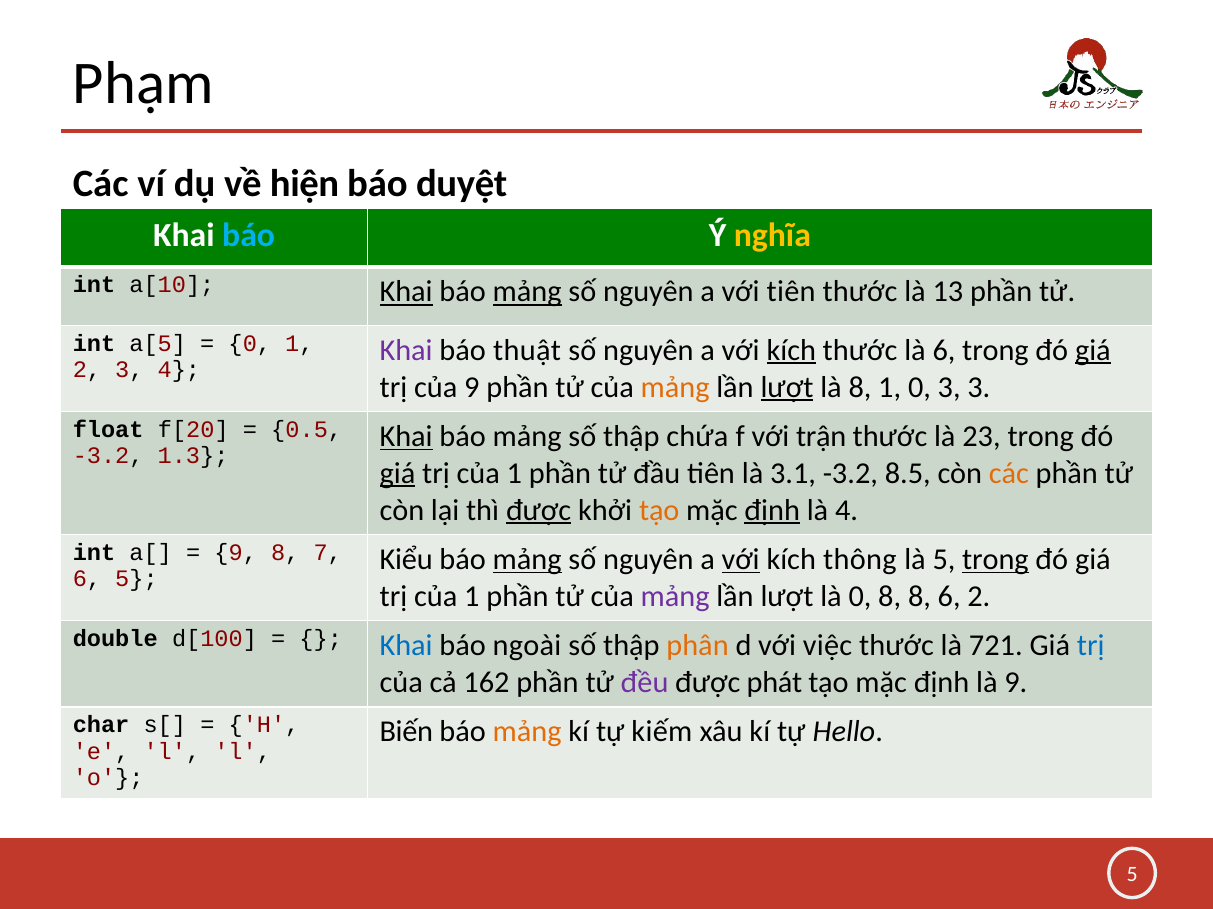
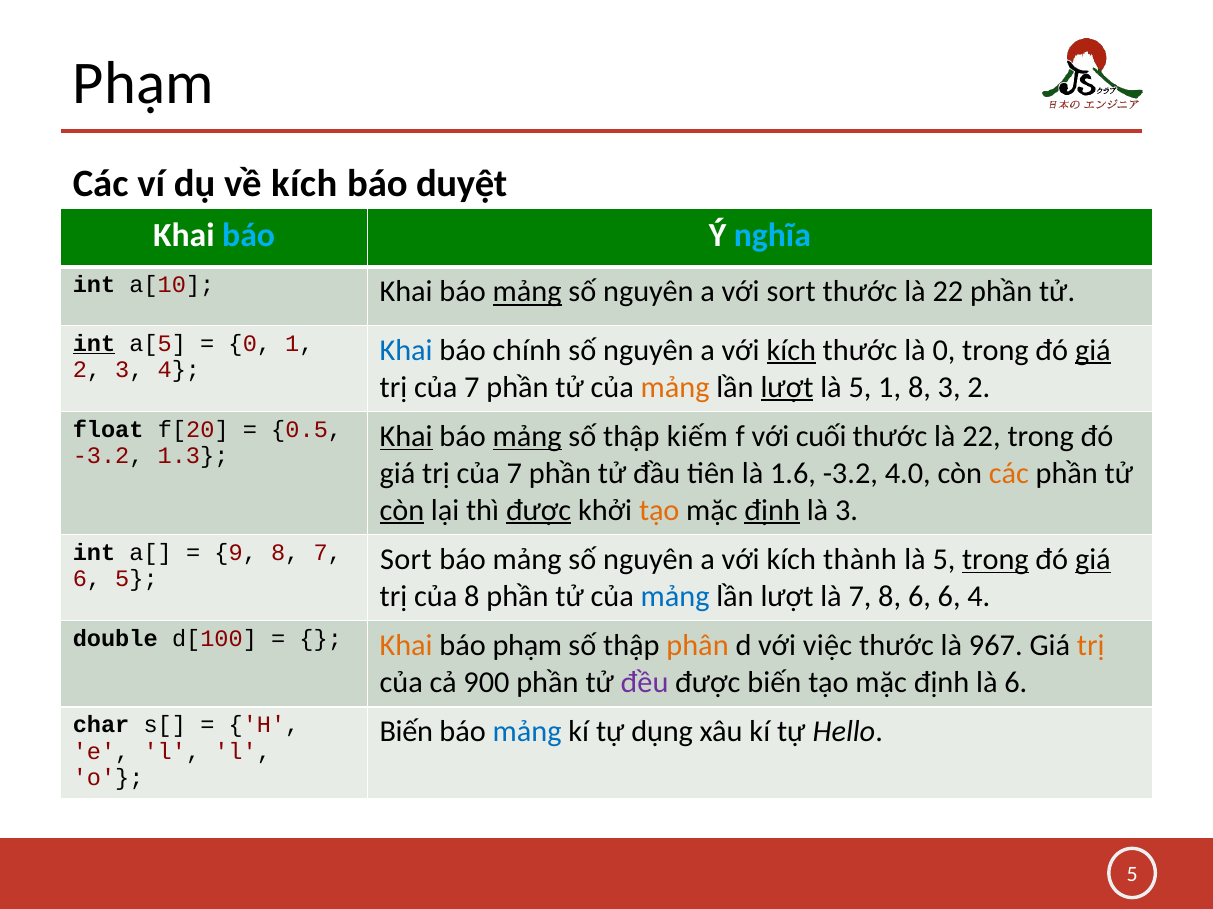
về hiện: hiện -> kích (304, 184)
nghĩa colour: yellow -> light blue (772, 235)
Khai underline: present -> none (406, 292)
với tiên: tiên -> sort (791, 292)
13: 13 -> 22 (948, 292)
int underline: none -> present (94, 344)
Khai colour: purple -> blue (406, 351)
thuật: thuật -> chính (527, 351)
là 6: 6 -> 0 (944, 351)
9: 9 -> 7 (472, 388)
8: 8 -> 5 (860, 388)
1 0: 0 -> 8 (919, 388)
3 3: 3 -> 2 (979, 388)
mảng underline: none -> present (527, 437)
chứa: chứa -> kiếm (697, 437)
trận: trận -> cuối (821, 437)
23: 23 -> 22 (981, 437)
giá underline: present -> none (398, 474)
1: 1 -> 7 (514, 474)
3.1: 3.1 -> 1.6 (793, 474)
8.5: 8.5 -> 4.0 (908, 474)
còn underline: none -> present (402, 511)
là 4: 4 -> 3 (847, 511)
Kiểu: Kiểu -> Sort (406, 560)
mảng underline: present -> none (527, 560)
với underline: present -> none (741, 560)
thông: thông -> thành (860, 560)
giá underline: none -> present (1093, 560)
1: 1 -> 8 (472, 597)
mảng colour: purple -> blue (675, 597)
là 0: 0 -> 7 (860, 597)
8 8: 8 -> 6 (919, 597)
6 2: 2 -> 4 (979, 597)
Khai colour: blue -> orange (406, 646)
báo ngoài: ngoài -> phạm (527, 646)
721: 721 -> 967 (996, 646)
trị colour: blue -> orange (1091, 646)
162: 162 -> 900 (486, 683)
được phát: phát -> biến (774, 683)
là 9: 9 -> 6 (1016, 683)
mảng colour: orange -> blue (527, 732)
kiếm: kiếm -> dụng (662, 732)
